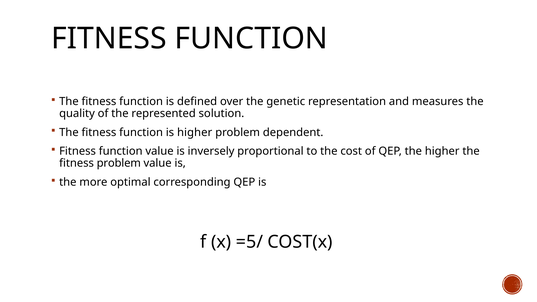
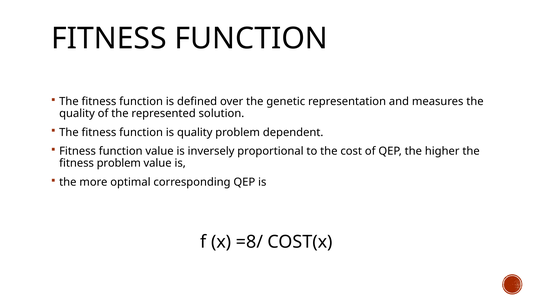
is higher: higher -> quality (195, 132)
=5/: =5/ -> =8/ (249, 242)
